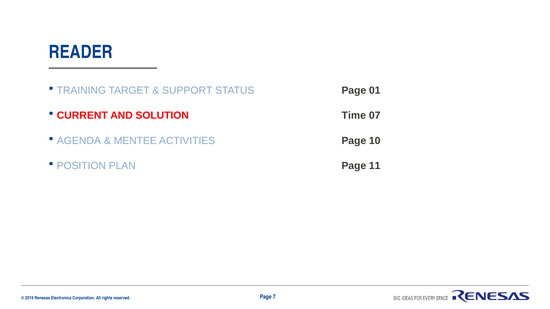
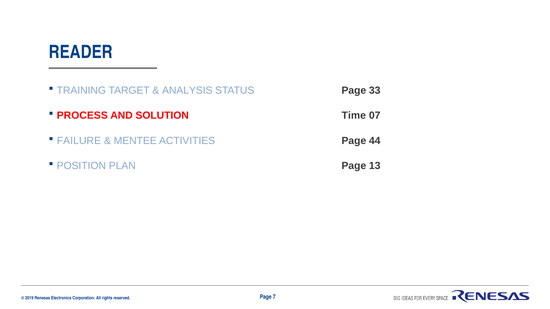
SUPPORT: SUPPORT -> ANALYSIS (187, 91)
01: 01 -> 33 (375, 91)
CURRENT: CURRENT -> PROCESS (82, 116)
AGENDA: AGENDA -> FAILURE (79, 141)
10: 10 -> 44 (375, 141)
11: 11 -> 13 (375, 166)
